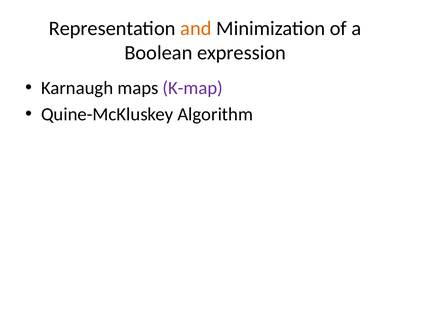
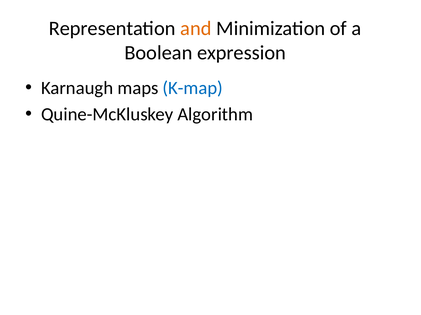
K-map colour: purple -> blue (193, 88)
